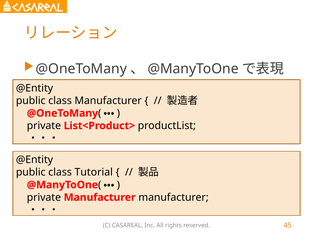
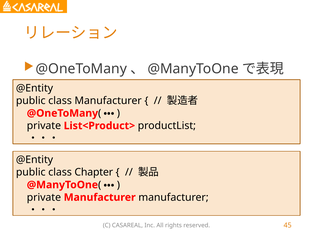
Tutorial: Tutorial -> Chapter (94, 172)
